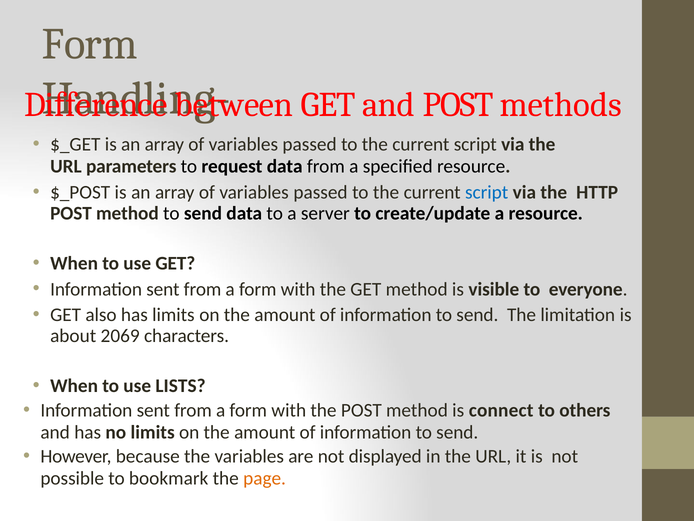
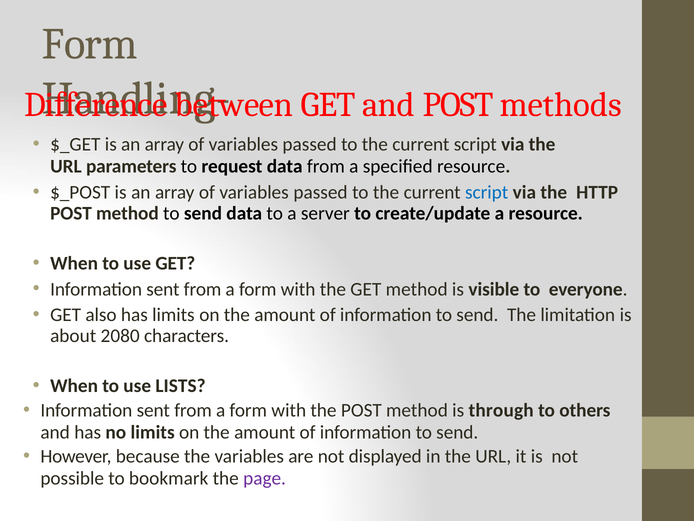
2069: 2069 -> 2080 (120, 335)
connect: connect -> through (501, 410)
page colour: orange -> purple (265, 478)
